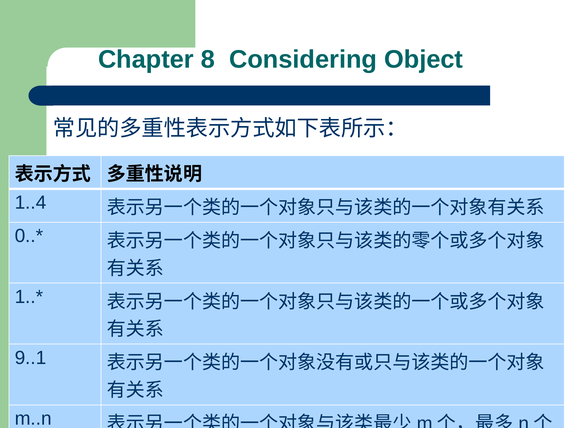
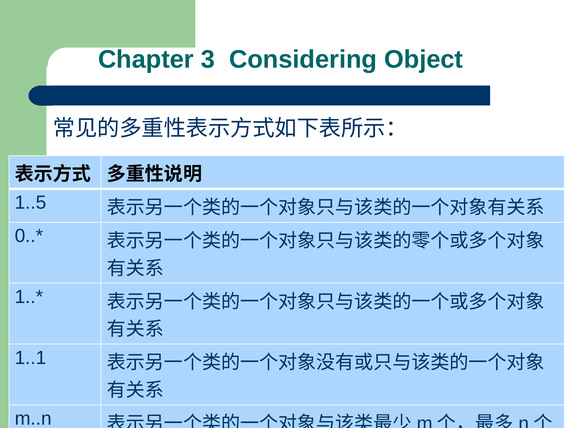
8: 8 -> 3 (208, 59)
1..4: 1..4 -> 1..5 (31, 203)
9..1: 9..1 -> 1..1 (31, 358)
